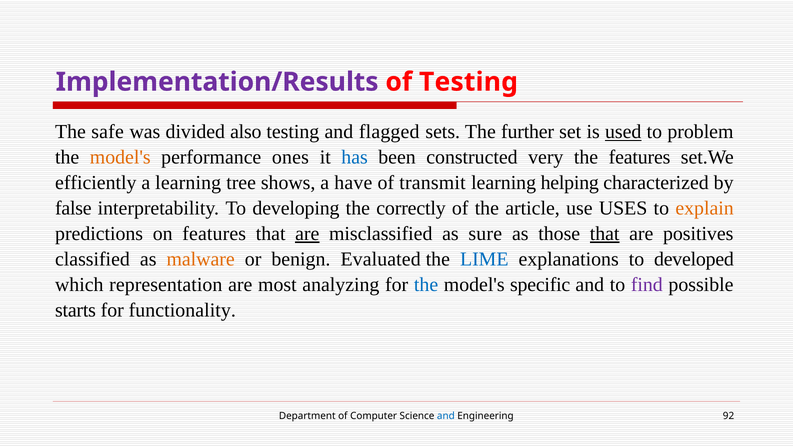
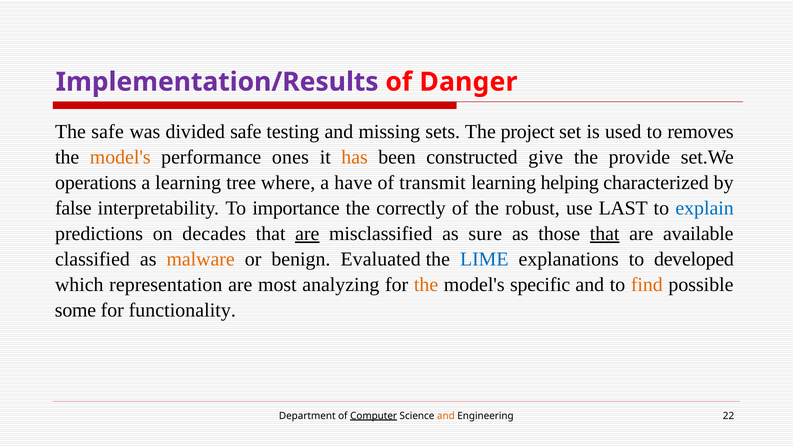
of Testing: Testing -> Danger (468, 82)
divided also: also -> safe (246, 132)
flagged: flagged -> missing (389, 132)
further: further -> project (528, 132)
used underline: present -> none (623, 132)
problem: problem -> removes (701, 132)
has colour: blue -> orange (355, 157)
very: very -> give (546, 157)
the features: features -> provide (639, 157)
efficiently: efficiently -> operations (96, 183)
shows: shows -> where (288, 183)
developing: developing -> importance (296, 208)
article: article -> robust (533, 208)
USES: USES -> LAST (623, 208)
explain colour: orange -> blue (705, 208)
on features: features -> decades (214, 234)
positives: positives -> available (698, 234)
the colour: blue -> orange (426, 285)
find colour: purple -> orange (647, 285)
starts: starts -> some (75, 310)
Computer underline: none -> present (374, 416)
and colour: blue -> orange (446, 416)
92: 92 -> 22 (729, 416)
